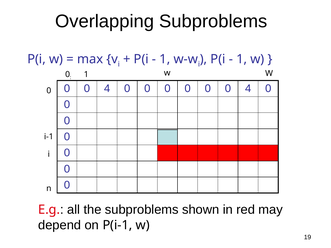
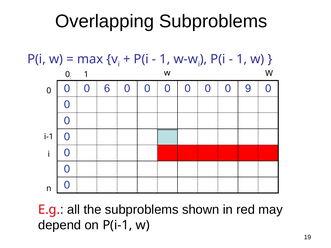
4: 4 -> 6 (107, 89)
0 0 0 4: 4 -> 9 (248, 89)
